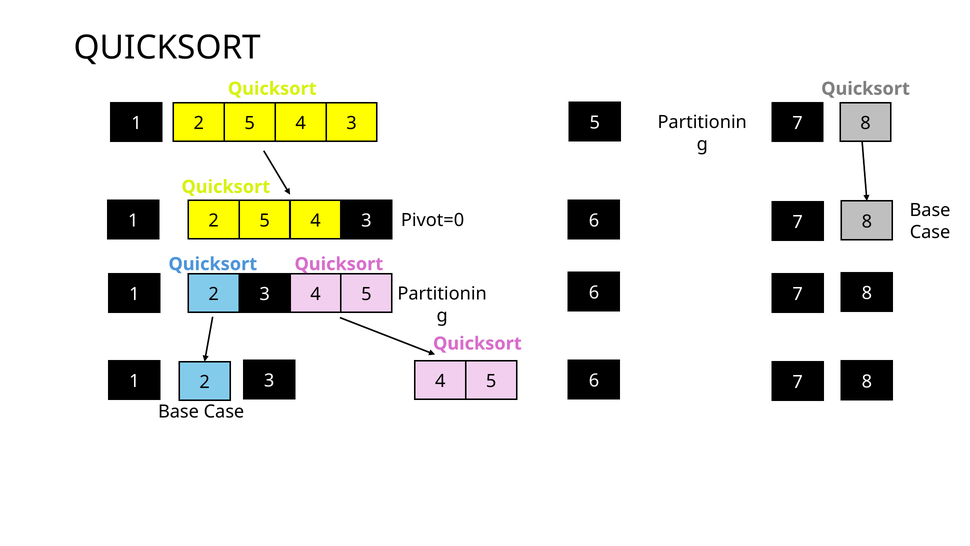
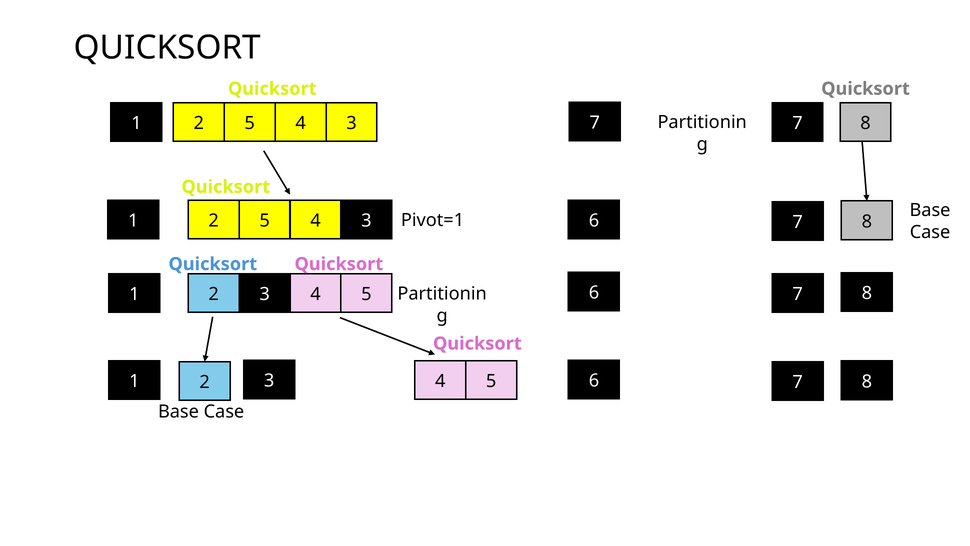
5: 5 -> 7 (595, 123)
Pivot=0: Pivot=0 -> Pivot=1 (433, 220)
